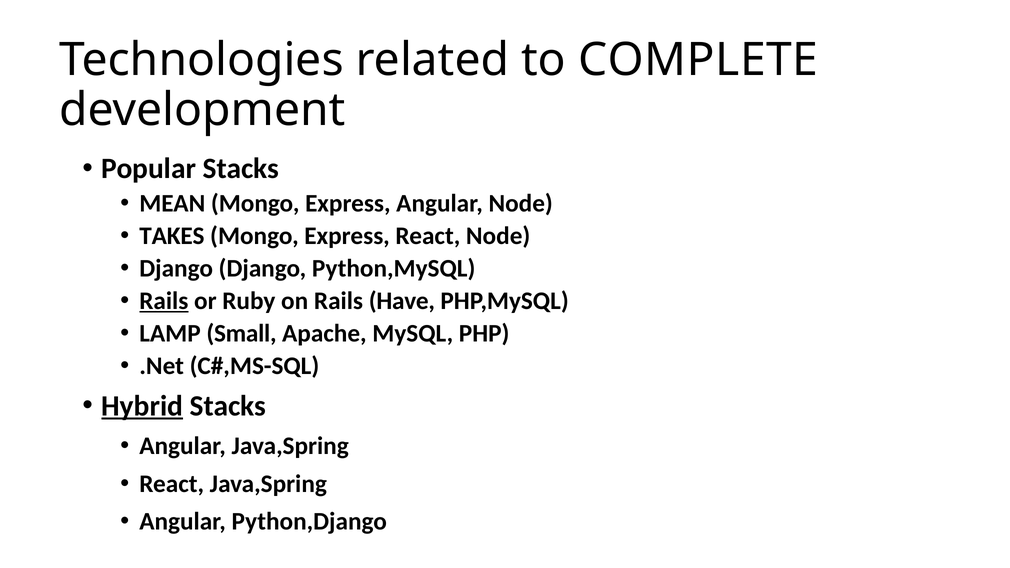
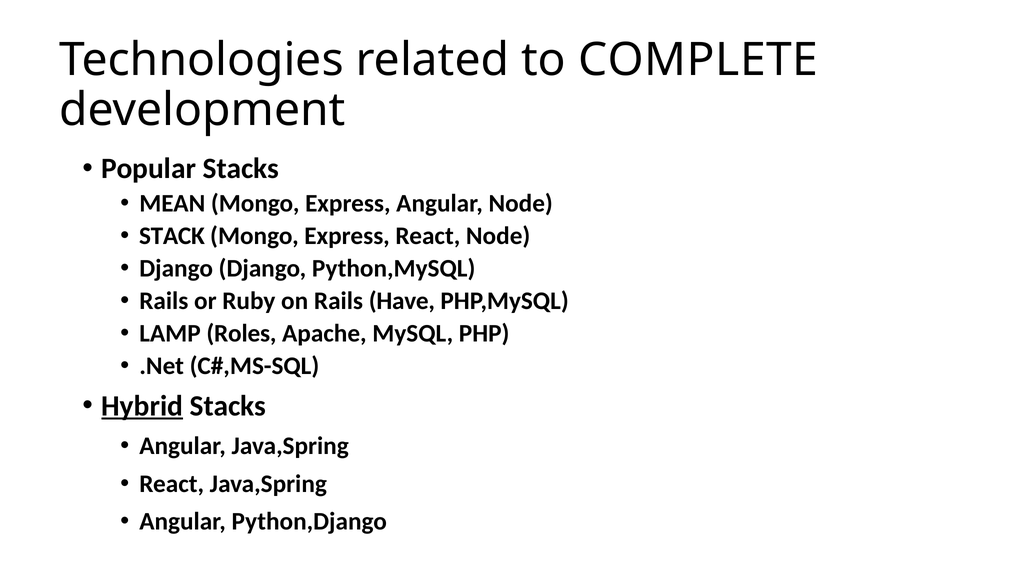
TAKES: TAKES -> STACK (172, 236)
Rails underline: present -> none (164, 301)
Small: Small -> Roles (241, 333)
